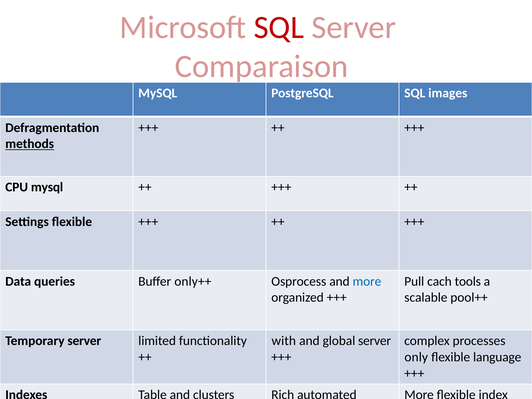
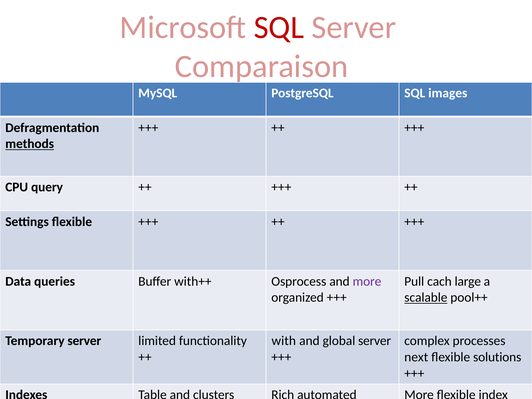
CPU mysql: mysql -> query (47, 187)
only++: only++ -> with++ (193, 281)
more colour: blue -> purple (367, 281)
tools: tools -> large (468, 281)
scalable underline: none -> present (426, 298)
only: only -> next (416, 357)
language: language -> solutions (497, 357)
